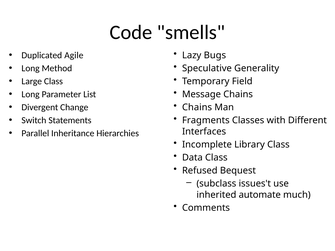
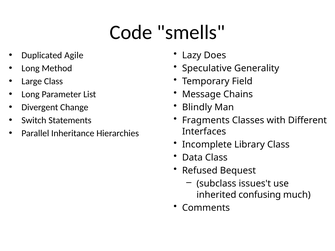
Bugs: Bugs -> Does (215, 55)
Chains: Chains -> Blindly (197, 107)
automate: automate -> confusing (260, 195)
